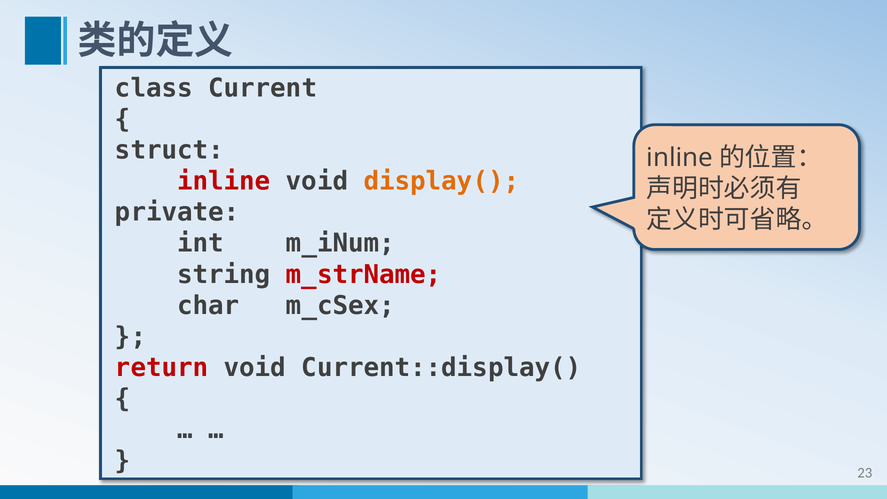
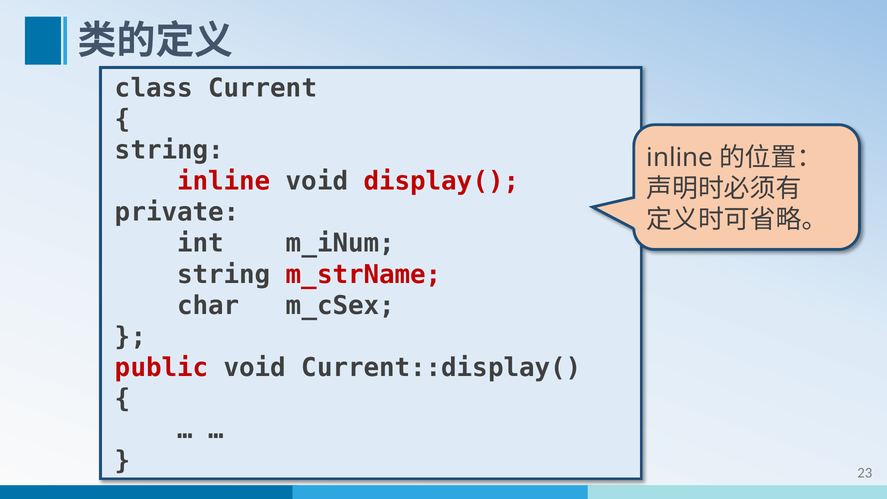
struct: struct -> string (169, 150)
display( colour: orange -> red (441, 181)
return: return -> public (162, 368)
